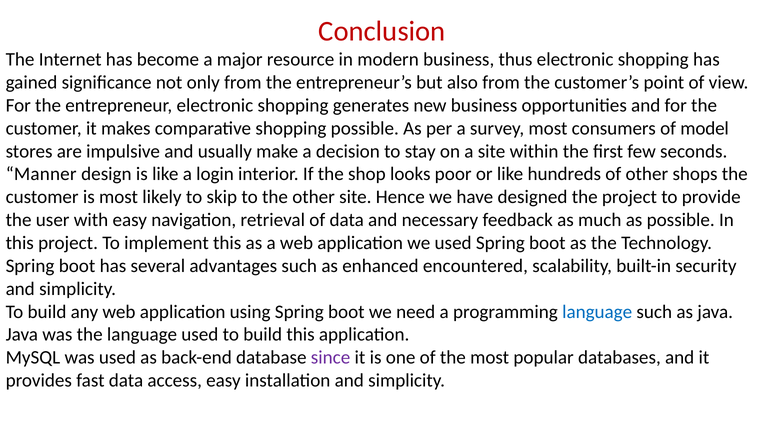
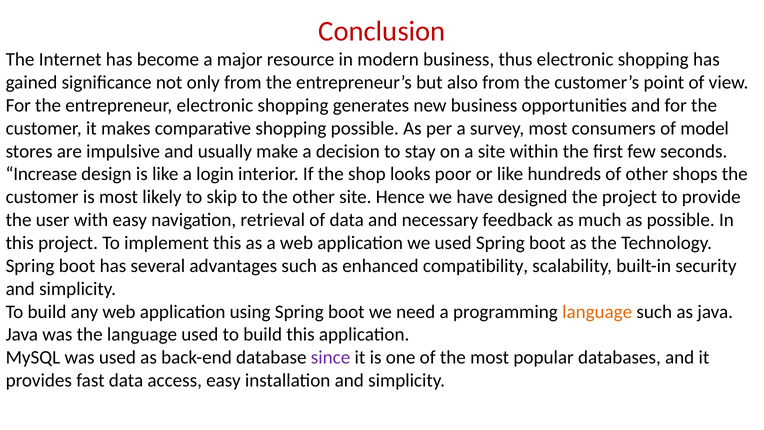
Manner: Manner -> Increase (41, 174)
encountered: encountered -> compatibility (476, 266)
language colour: blue -> orange (597, 312)
